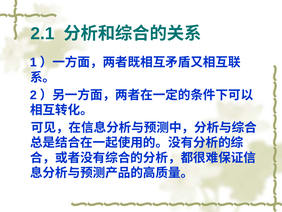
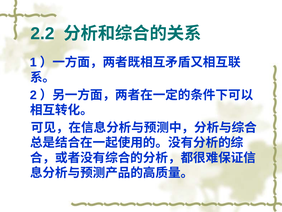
2.1: 2.1 -> 2.2 (43, 34)
